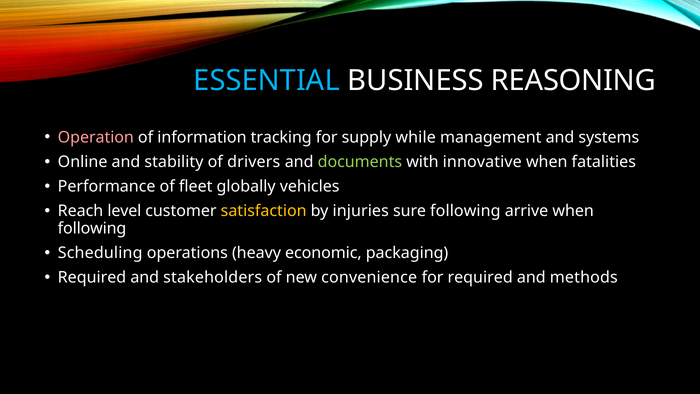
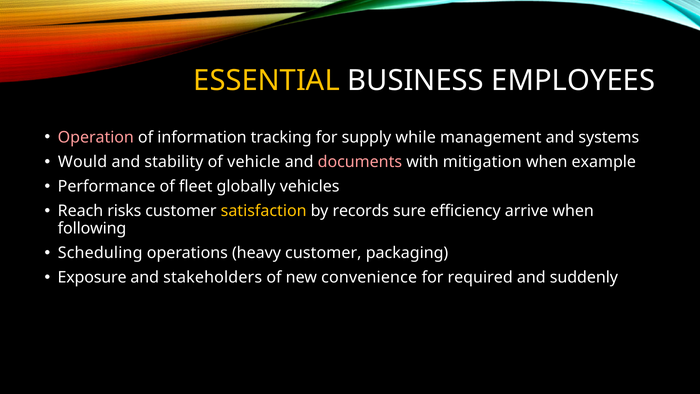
ESSENTIAL colour: light blue -> yellow (267, 81)
REASONING: REASONING -> EMPLOYEES (573, 81)
Online: Online -> Would (83, 162)
drivers: drivers -> vehicle (254, 162)
documents colour: light green -> pink (360, 162)
innovative: innovative -> mitigation (482, 162)
fatalities: fatalities -> example (604, 162)
level: level -> risks (124, 211)
injuries: injuries -> records (361, 211)
sure following: following -> efficiency (465, 211)
heavy economic: economic -> customer (323, 253)
Required: Required -> Exposure (92, 277)
methods: methods -> suddenly (584, 277)
